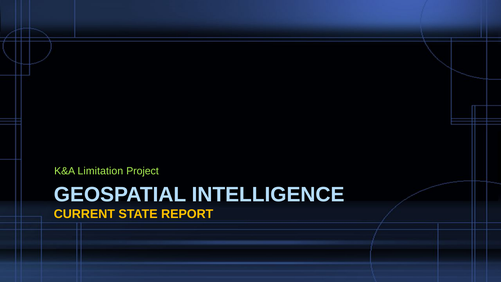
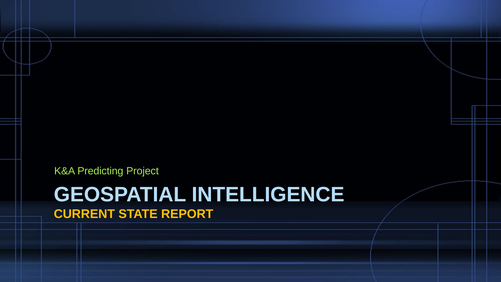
Limitation: Limitation -> Predicting (100, 171)
